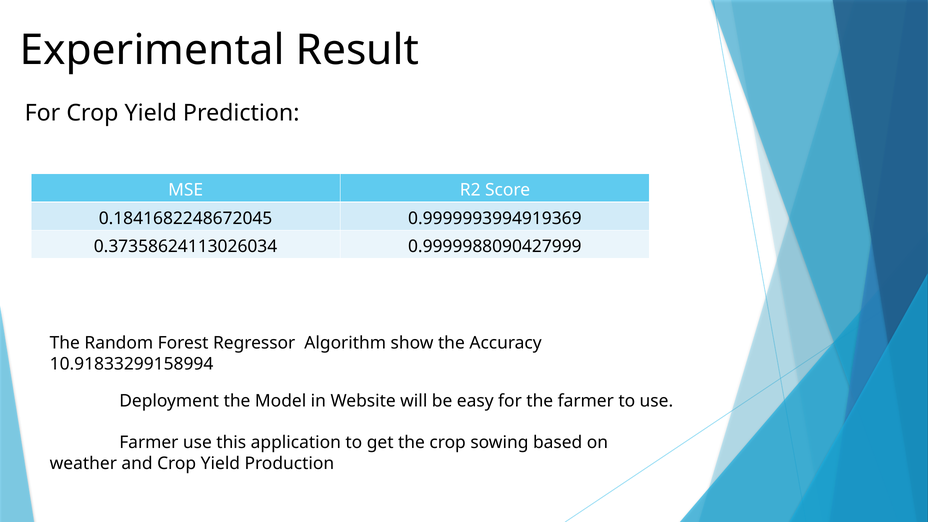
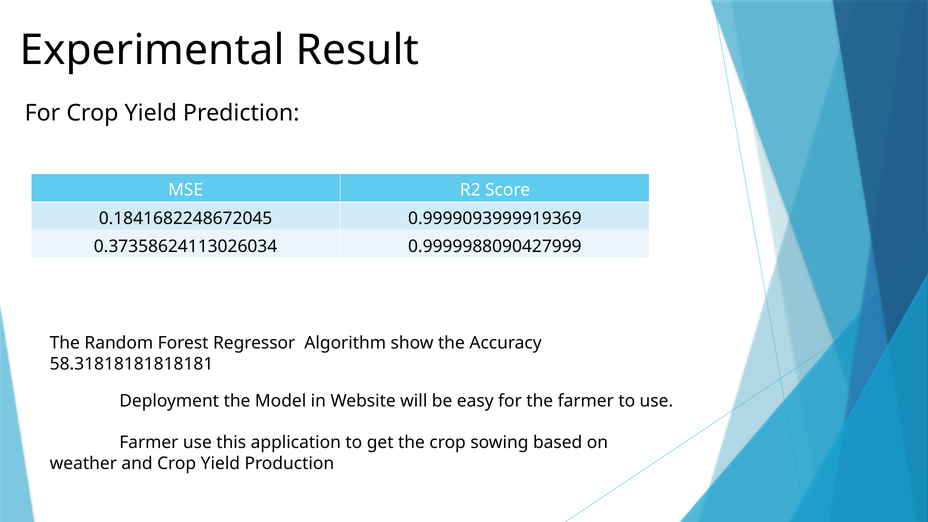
0.9999993994919369: 0.9999993994919369 -> 0.9999093999919369 (495, 218)
10.91833299158994: 10.91833299158994 -> 58.31818181818181 (132, 364)
